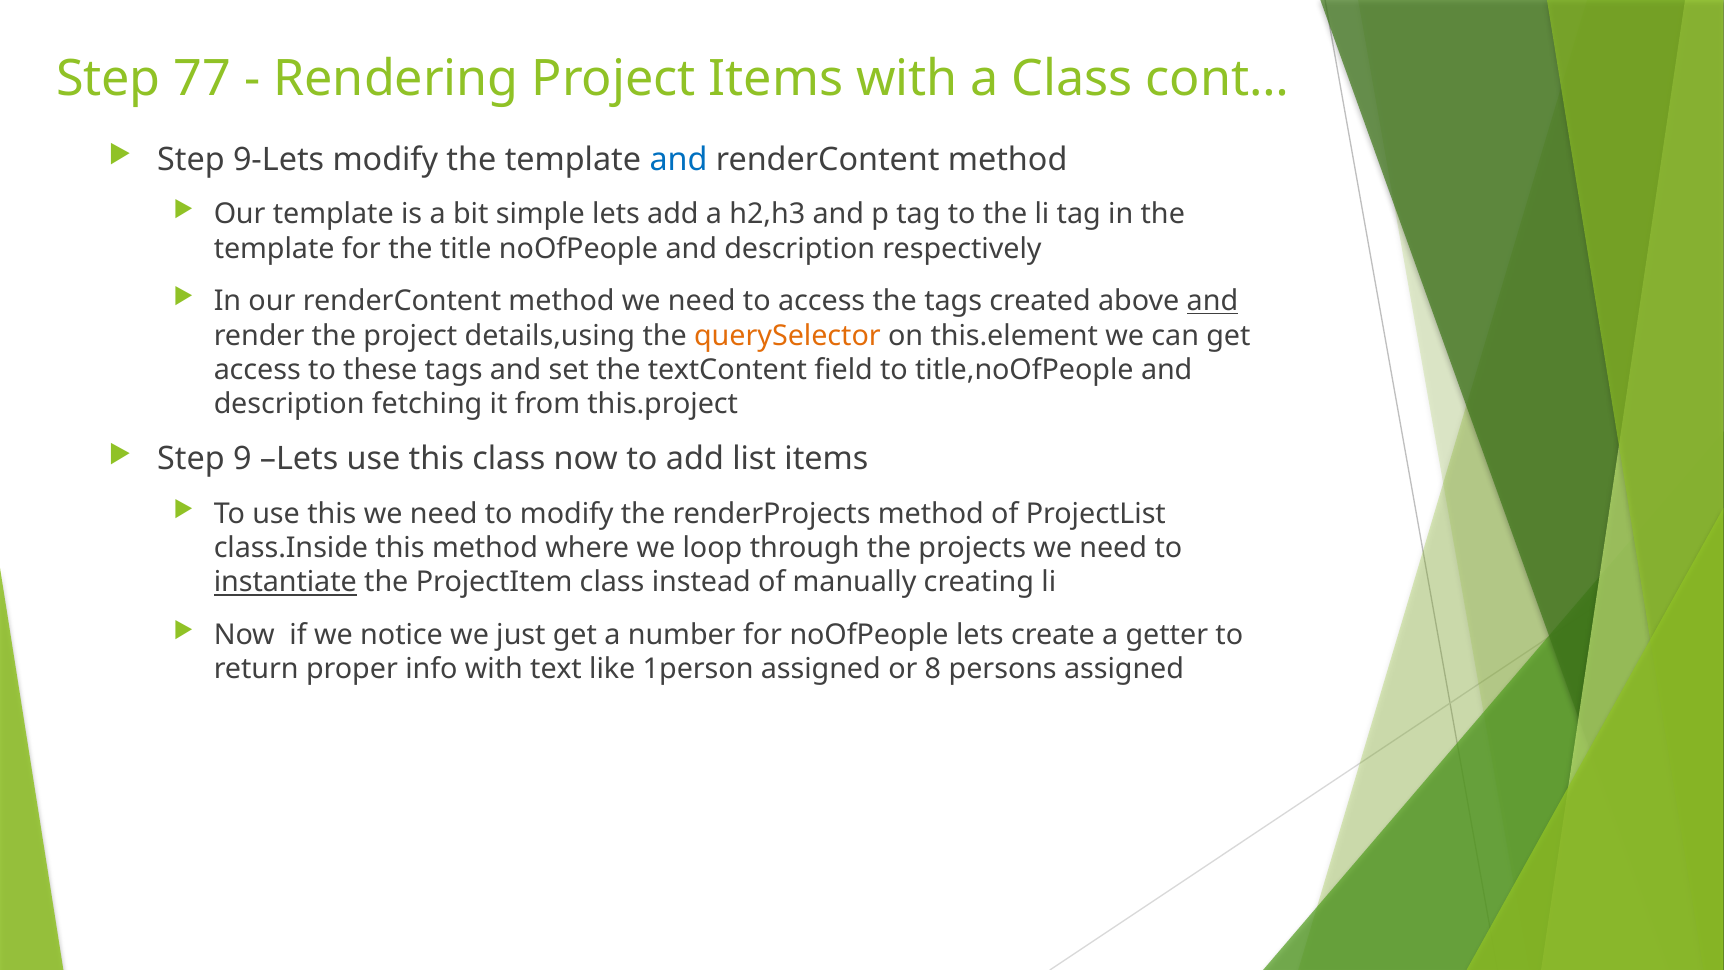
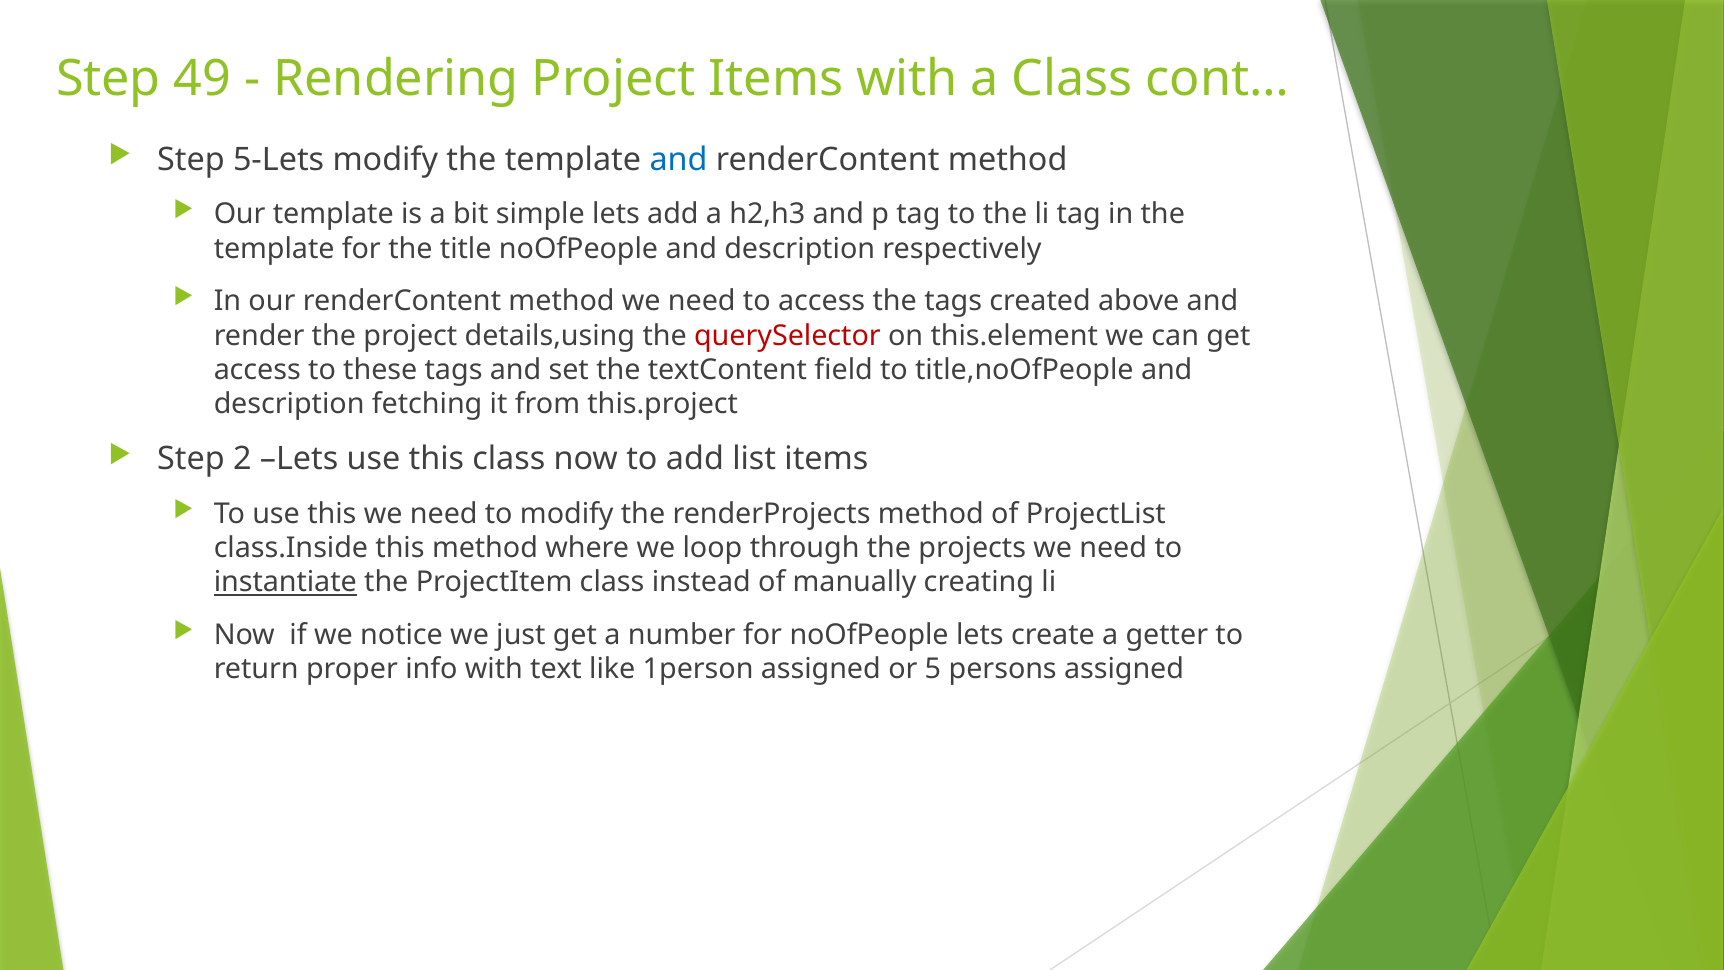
77: 77 -> 49 (203, 79)
9-Lets: 9-Lets -> 5-Lets (279, 160)
and underline: present -> none (1212, 301)
querySelector colour: orange -> red (787, 336)
9: 9 -> 2 (242, 459)
8: 8 -> 5 (933, 669)
